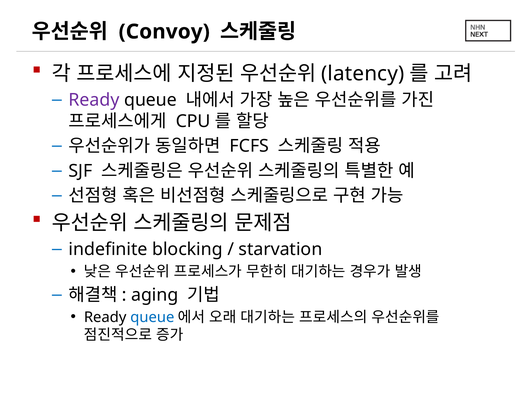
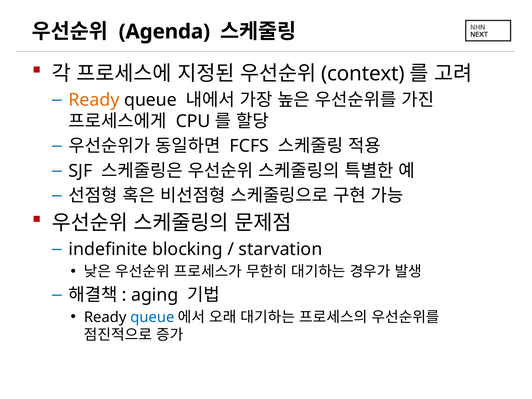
Convoy: Convoy -> Agenda (164, 32)
latency: latency -> context (363, 74)
Ready colour: purple -> orange (94, 100)
